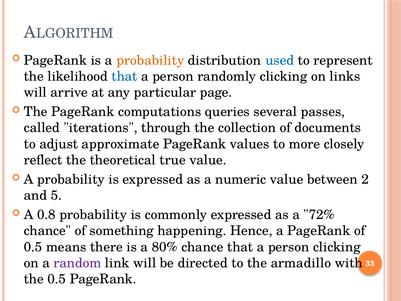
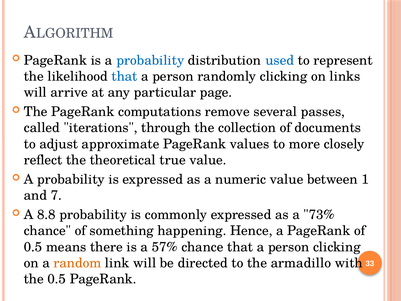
probability colour: orange -> blue (150, 60)
queries: queries -> remove (227, 112)
2: 2 -> 1 (365, 179)
5: 5 -> 7 (56, 195)
0.8: 0.8 -> 8.8 (46, 215)
72%: 72% -> 73% (319, 215)
80%: 80% -> 57% (165, 247)
random colour: purple -> orange (77, 263)
